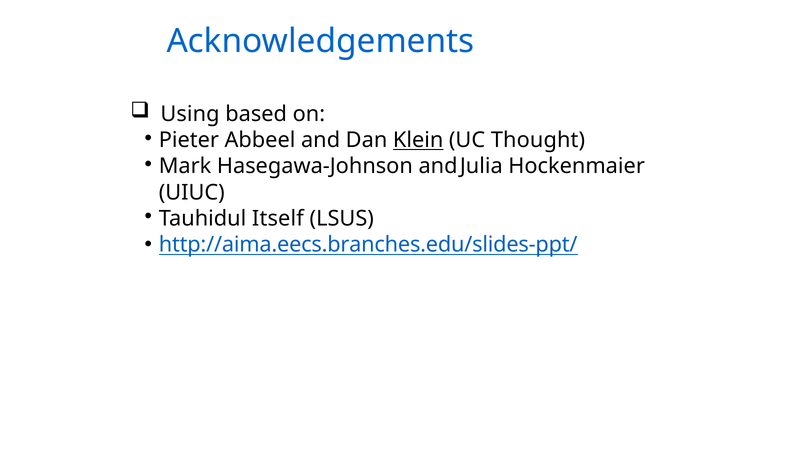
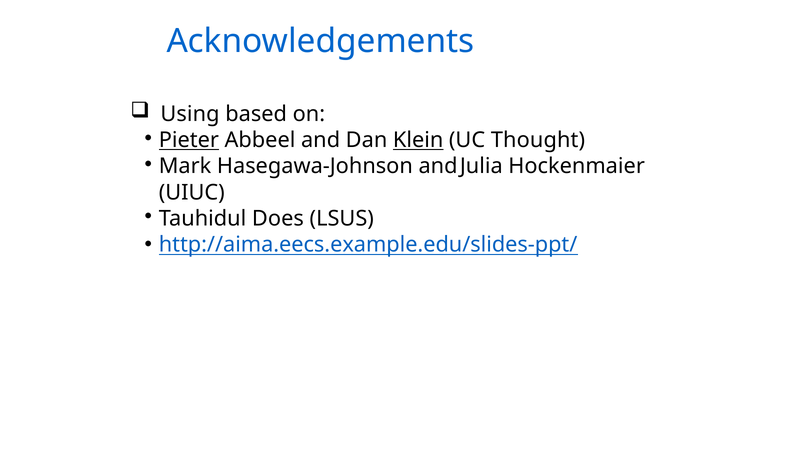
Pieter underline: none -> present (189, 140)
Itself: Itself -> Does (278, 218)
http://aima.eecs.branches.edu/slides-ppt/: http://aima.eecs.branches.edu/slides-ppt/ -> http://aima.eecs.example.edu/slides-ppt/ (368, 244)
